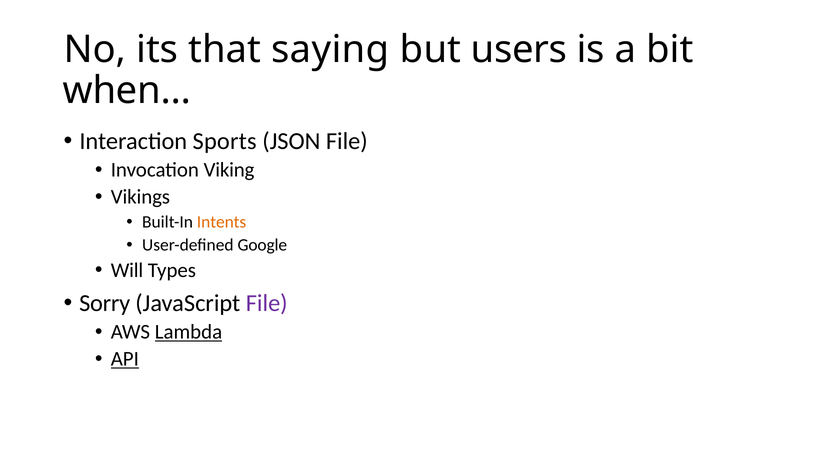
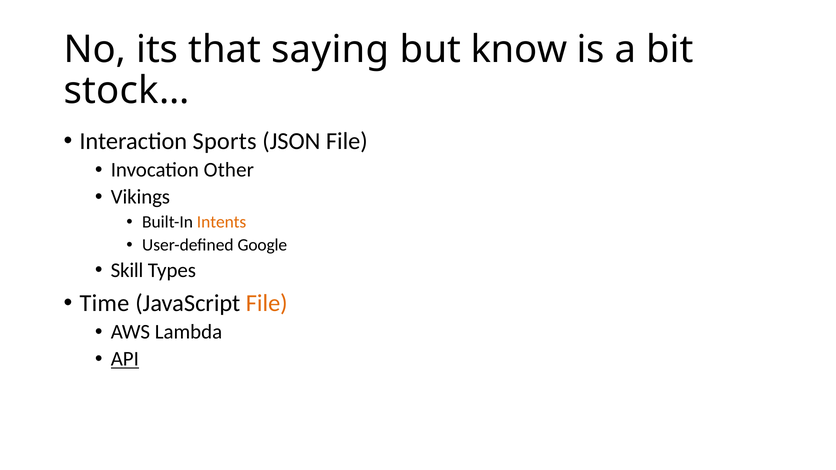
users: users -> know (519, 50)
when…: when… -> stock… (127, 91)
Viking: Viking -> Other (229, 170)
Will: Will -> Skill (127, 270)
Sorry: Sorry -> Time (104, 303)
File colour: purple -> orange (267, 303)
Lambda underline: present -> none (188, 332)
